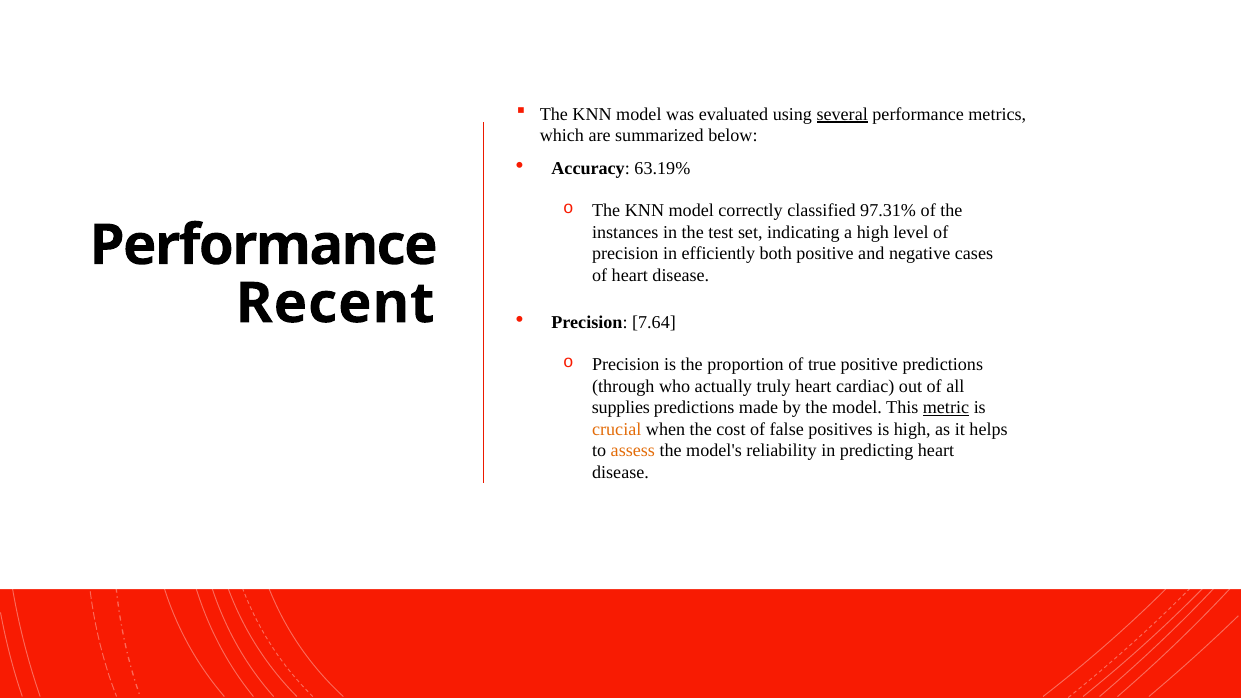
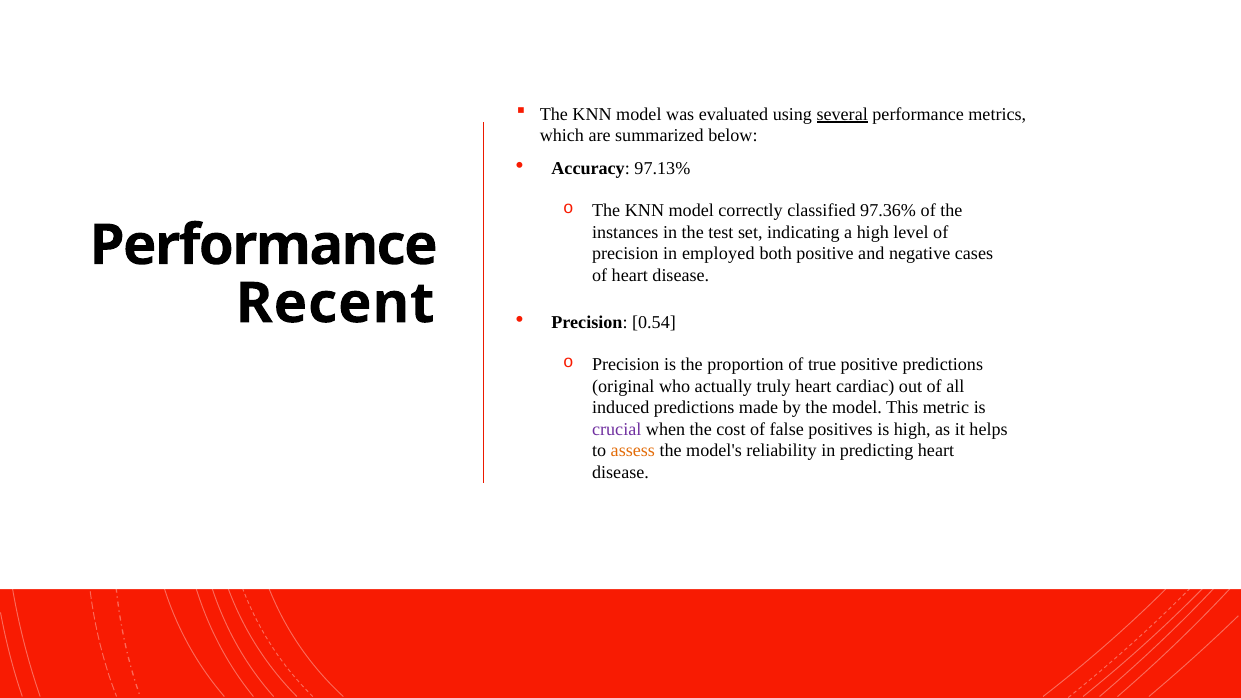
63.19%: 63.19% -> 97.13% (662, 169)
97.31%: 97.31% -> 97.36% (888, 211)
efficiently: efficiently -> employed (718, 254)
7.64: 7.64 -> 0.54 (654, 323)
through: through -> original (623, 386)
supplies: supplies -> induced (621, 408)
metric underline: present -> none (946, 408)
crucial colour: orange -> purple (617, 429)
